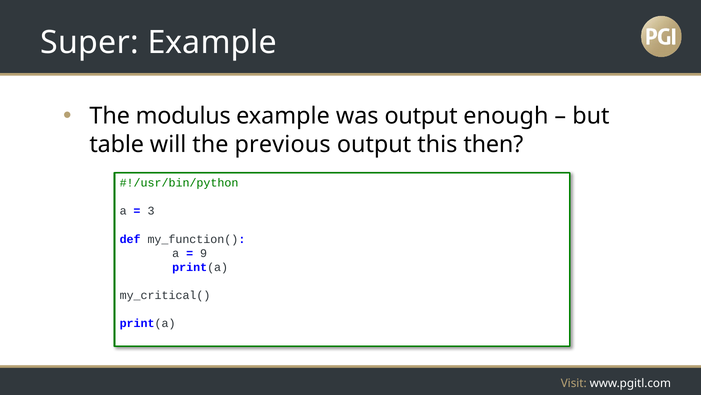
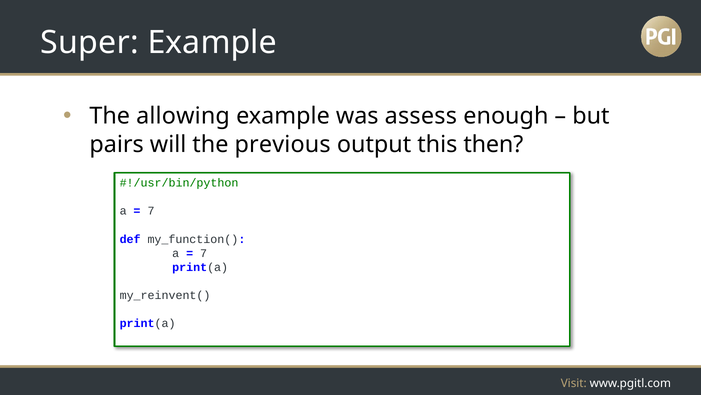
modulus: modulus -> allowing (183, 116)
was output: output -> assess (421, 116)
table: table -> pairs (117, 144)
3: 3 -> 7 (151, 211)
9: 9 -> 7 (204, 253)
my_critical(: my_critical( -> my_reinvent( (165, 295)
